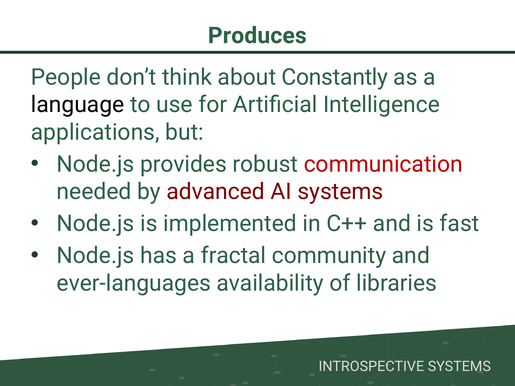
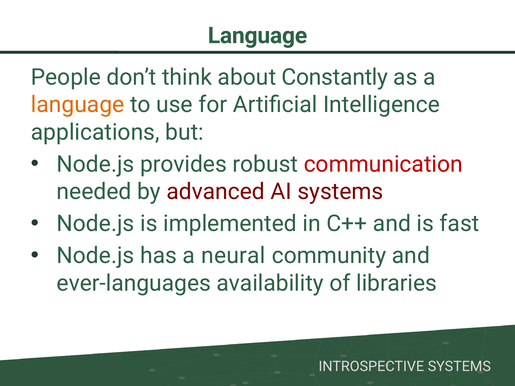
Produces: Produces -> Language (257, 36)
language colour: black -> orange (78, 105)
fractal: fractal -> neural (233, 256)
